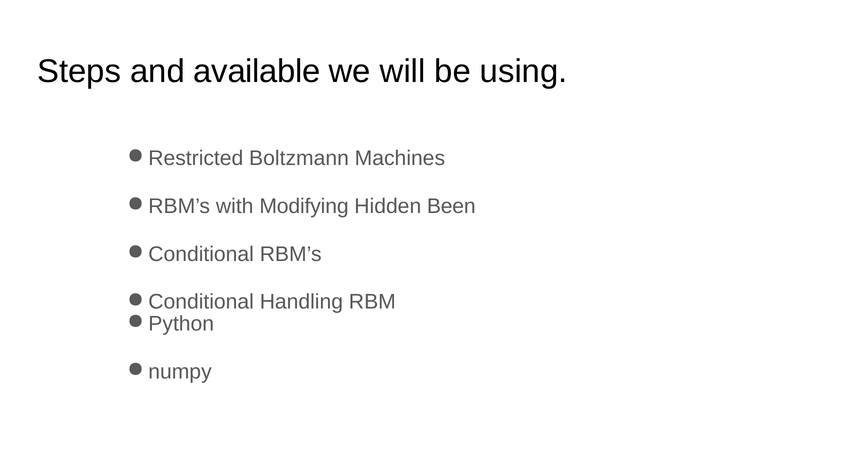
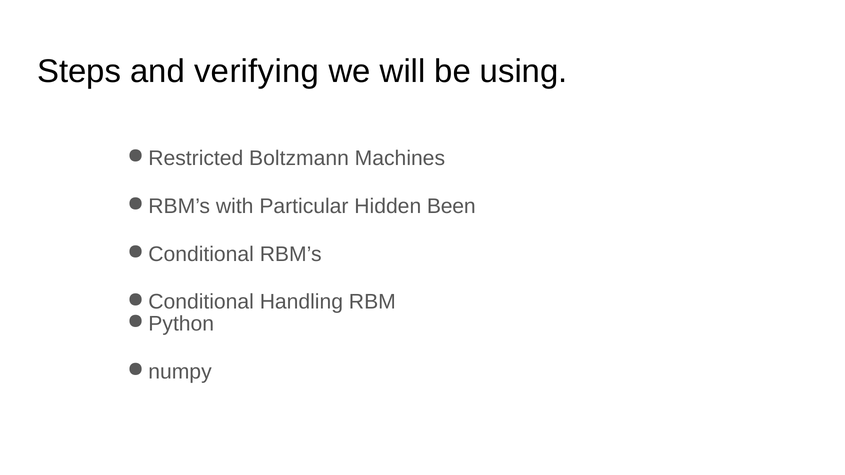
available: available -> verifying (257, 72)
Modifying: Modifying -> Particular (304, 206)
